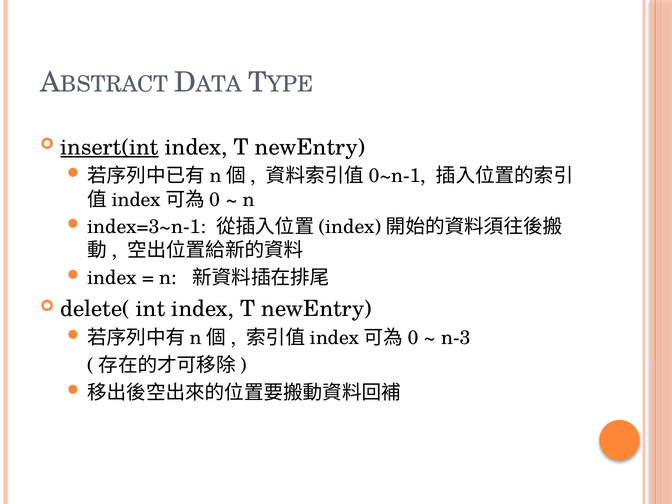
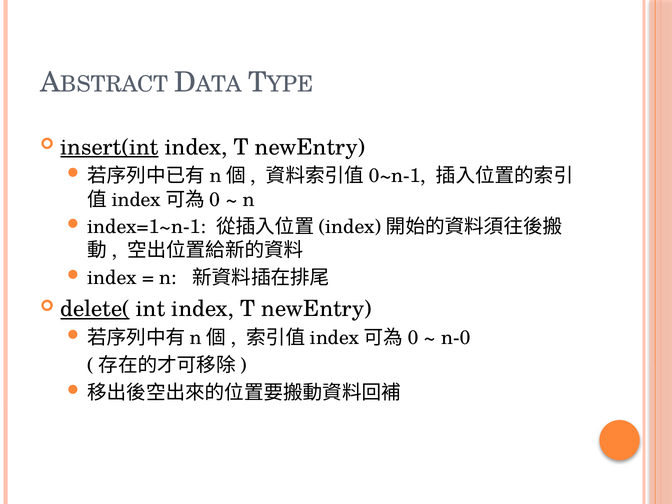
index=3~n-1: index=3~n-1 -> index=1~n-1 (147, 227)
delete( underline: none -> present (95, 309)
n-3: n-3 -> n-0 (456, 338)
